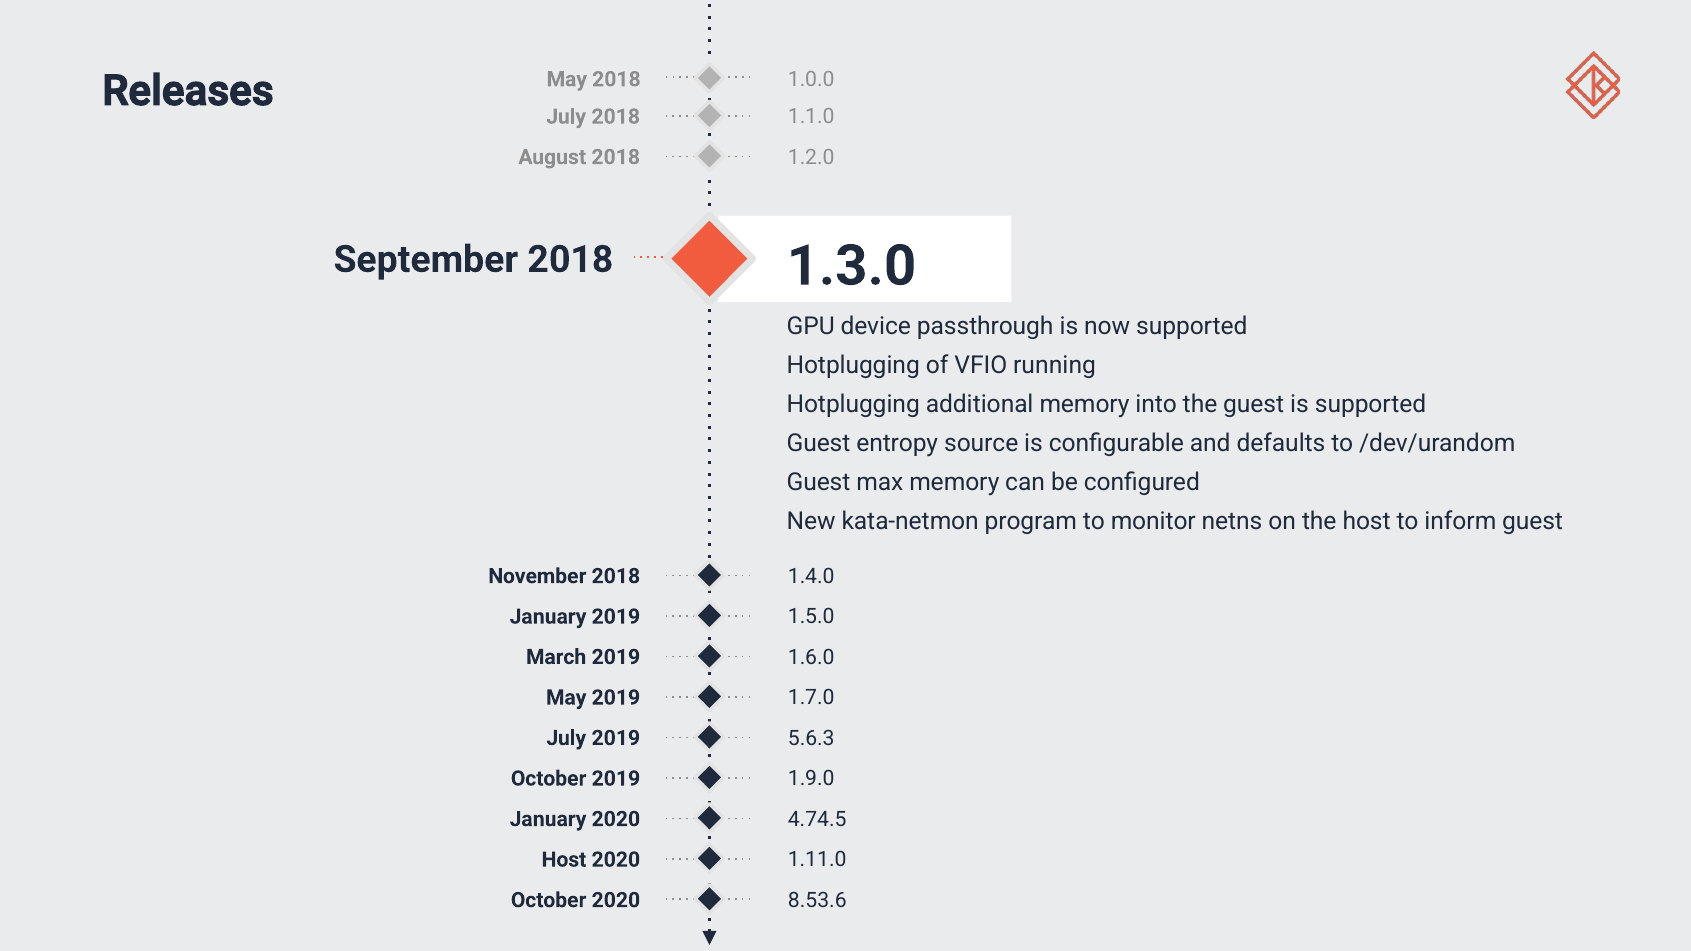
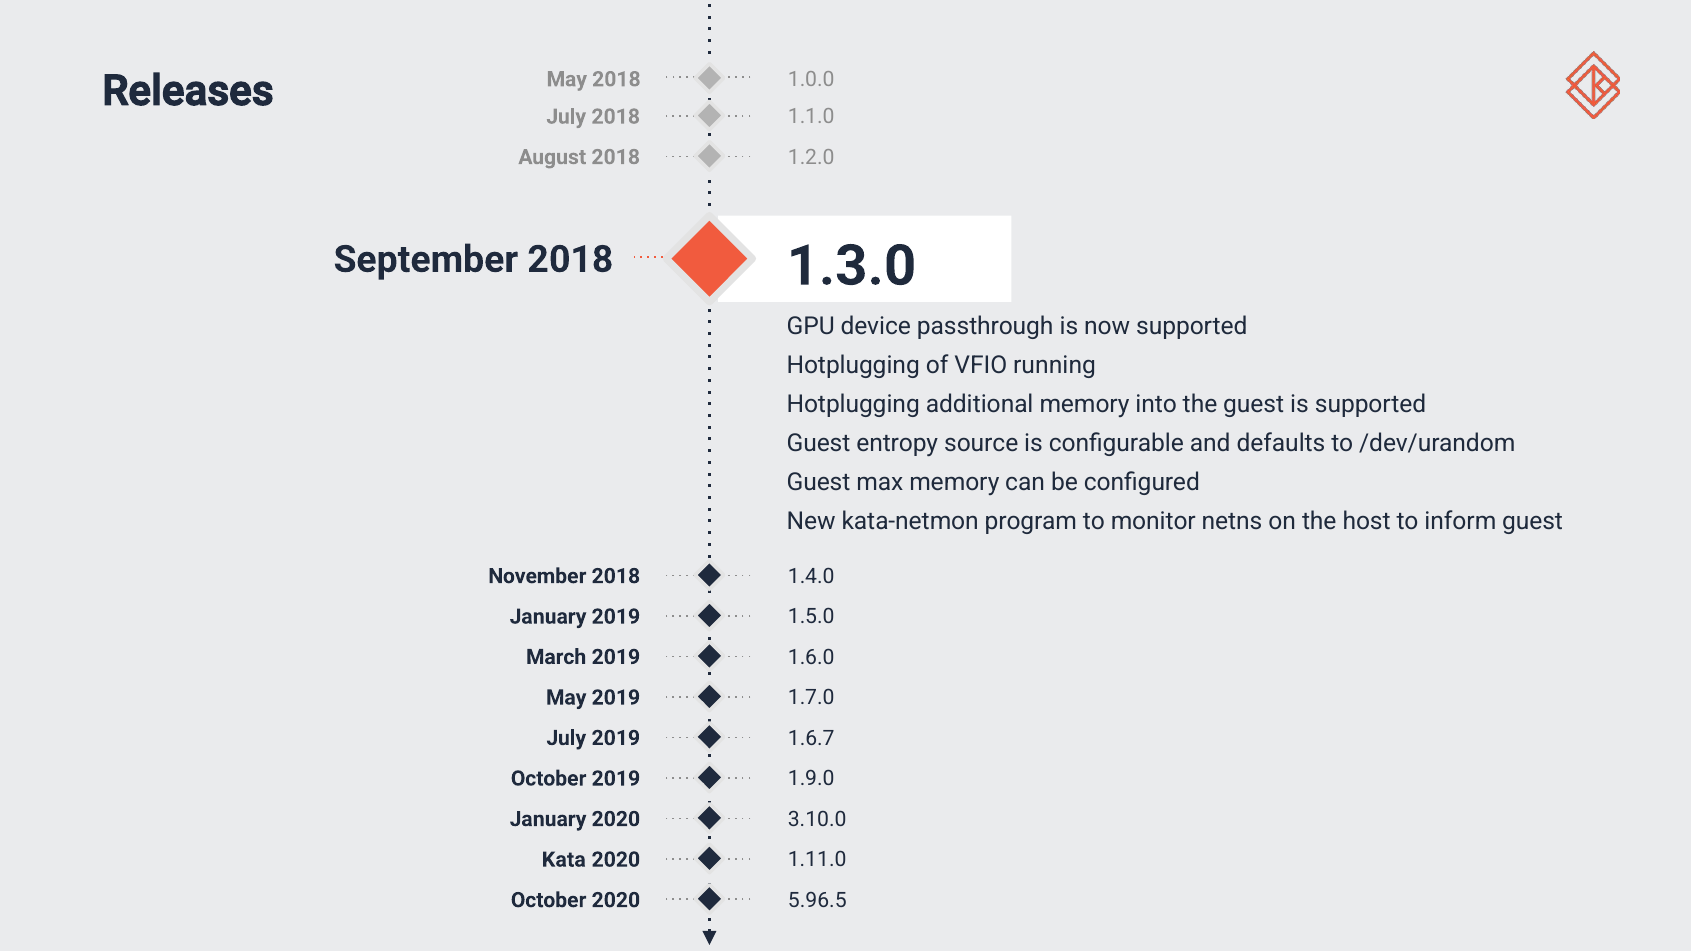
5.6.3: 5.6.3 -> 1.6.7 (811, 738)
4.74.5: 4.74.5 -> 3.10.0 (817, 819)
Host: Host -> Kata (564, 860)
8.53.6: 8.53.6 -> 5.96.5 (817, 900)
